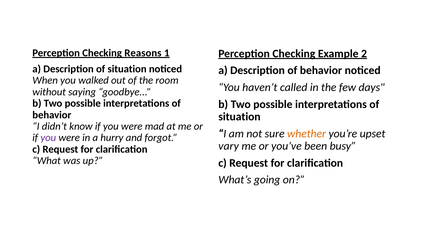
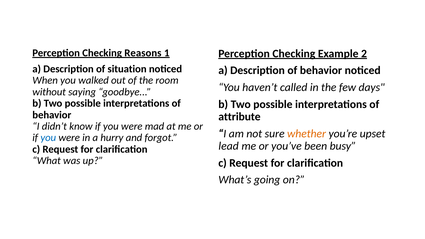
situation: situation -> attribute (239, 117)
you colour: purple -> blue (48, 138)
vary: vary -> lead (229, 146)
